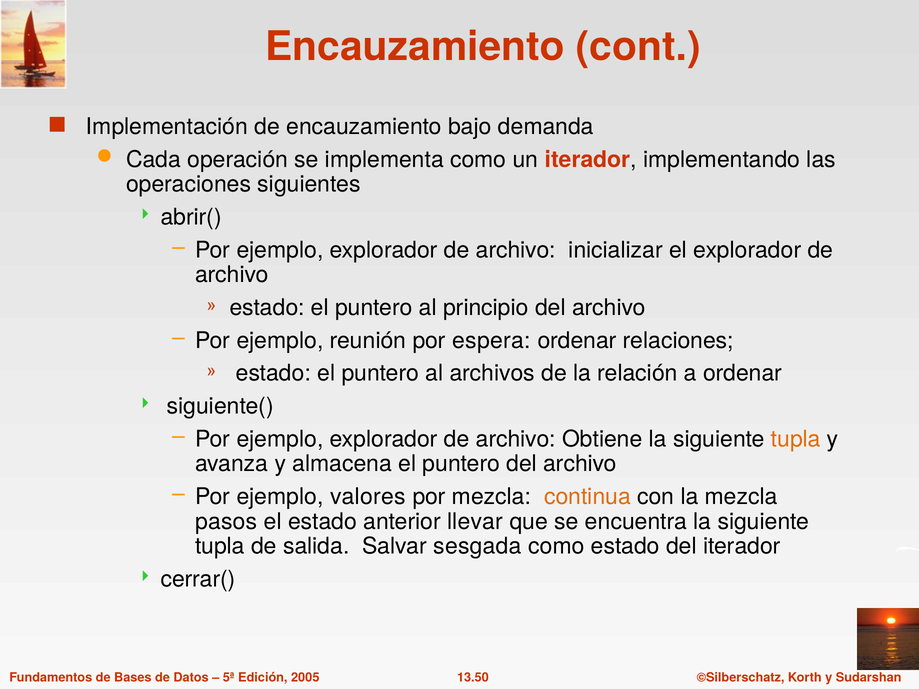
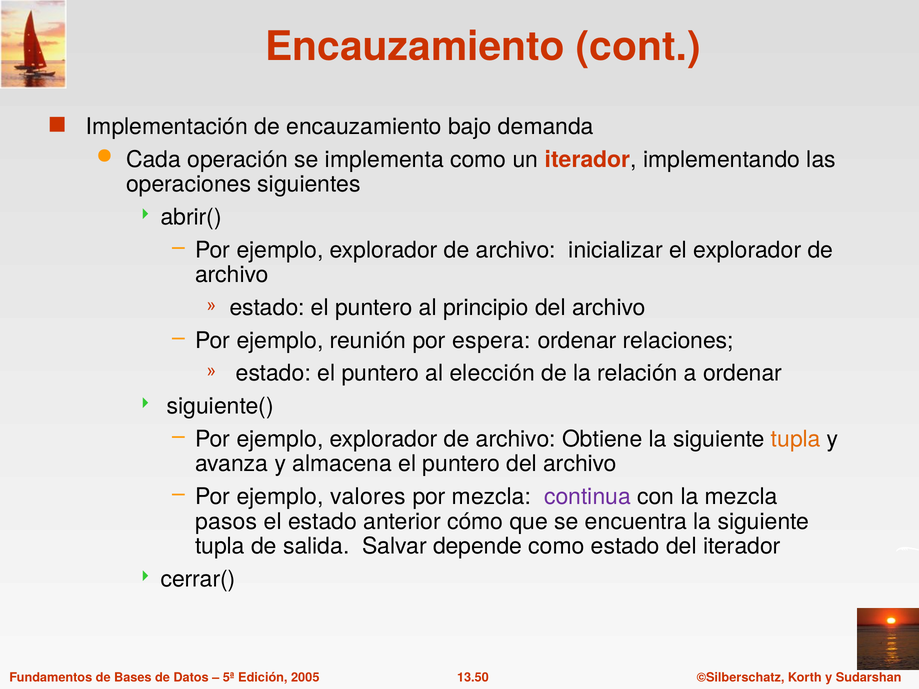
archivos: archivos -> elección (492, 374)
continua colour: orange -> purple (587, 497)
llevar: llevar -> cómo (475, 522)
sesgada: sesgada -> depende (478, 547)
